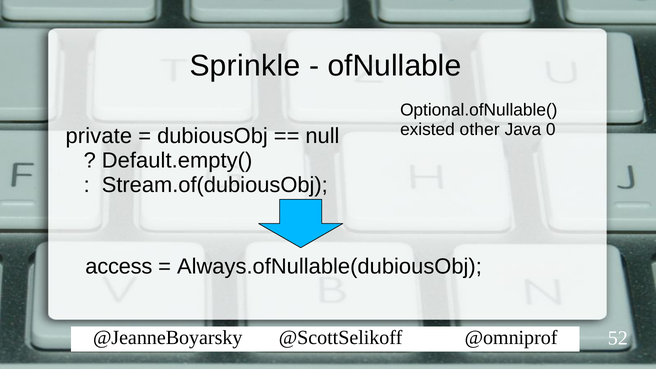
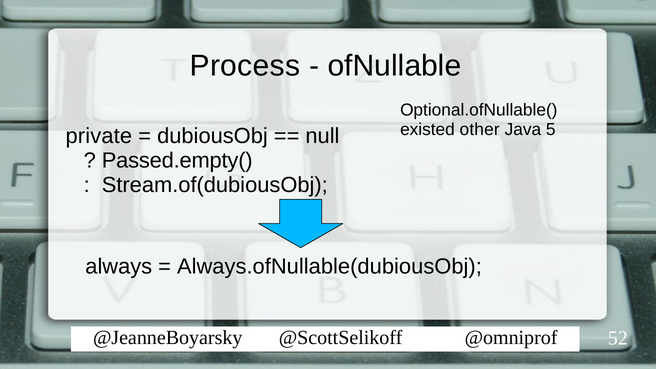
Sprinkle: Sprinkle -> Process (245, 66)
0: 0 -> 5 (551, 129)
Default.empty(: Default.empty( -> Passed.empty( (177, 161)
access: access -> always (119, 266)
